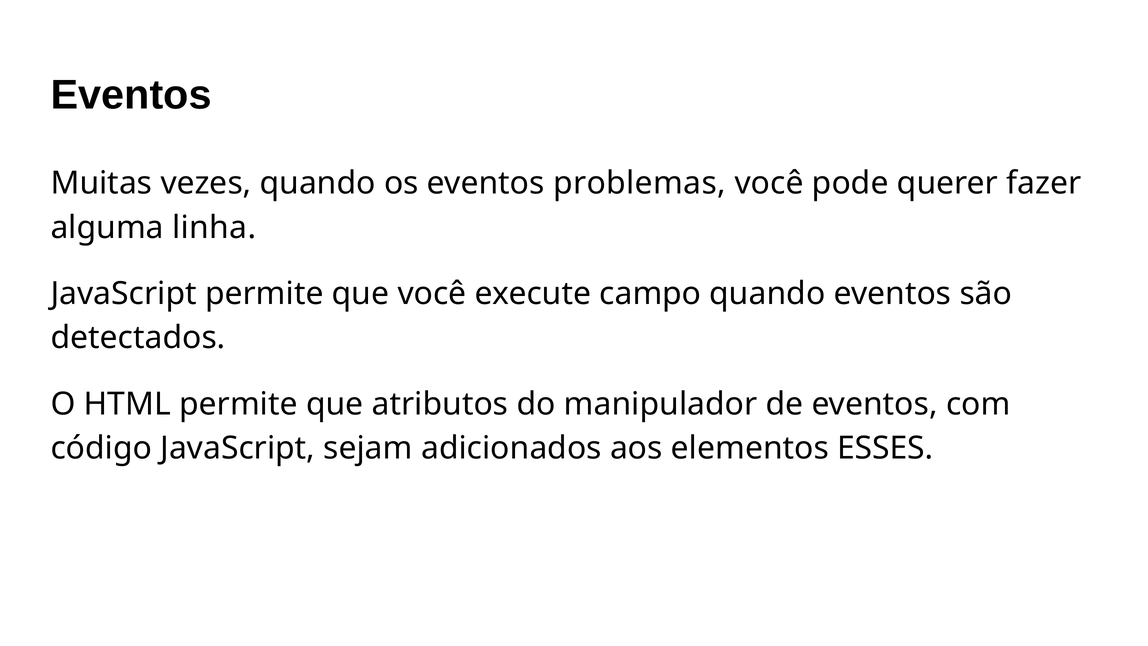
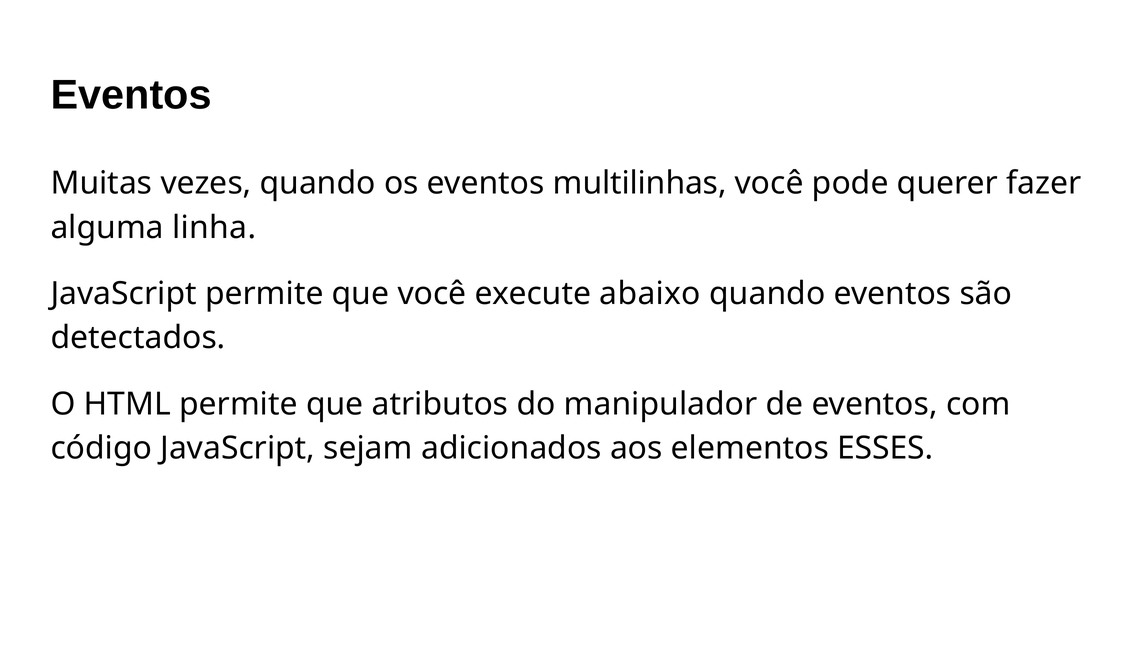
problemas: problemas -> multilinhas (640, 183)
campo: campo -> abaixo (650, 294)
